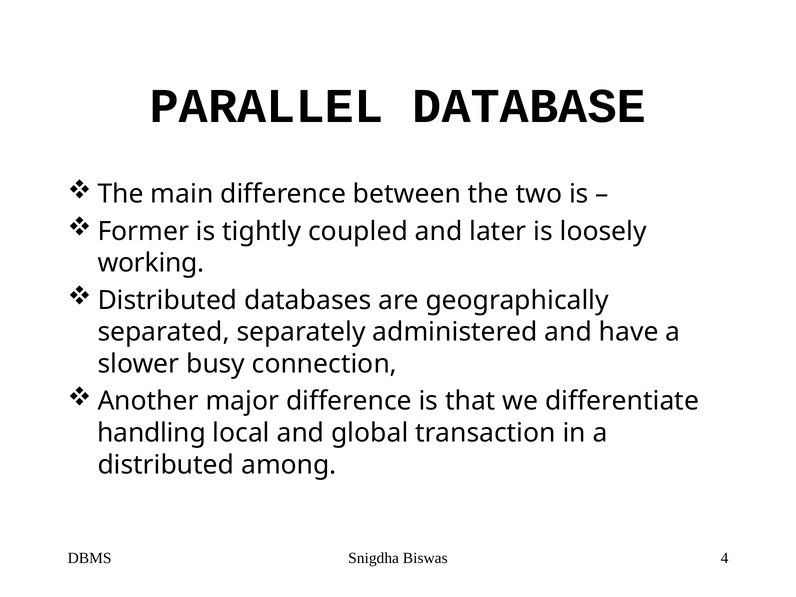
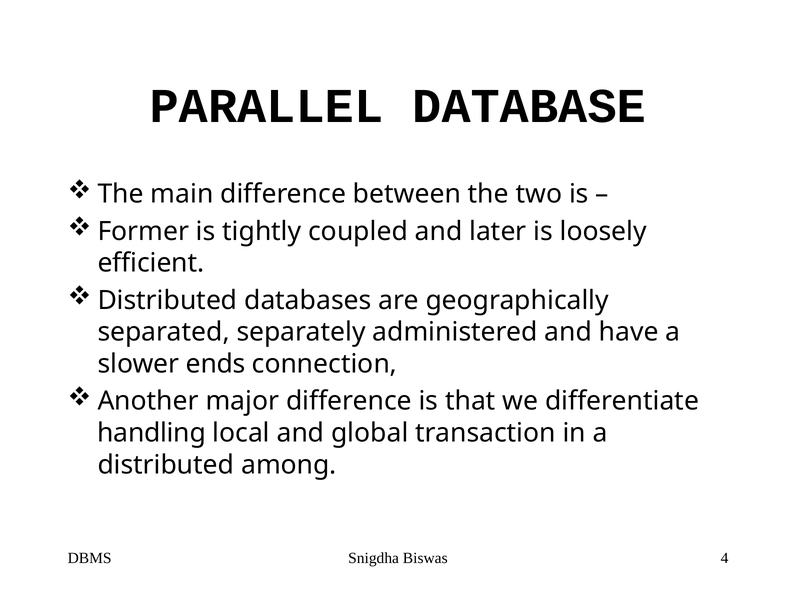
working: working -> efficient (151, 263)
busy: busy -> ends (216, 364)
